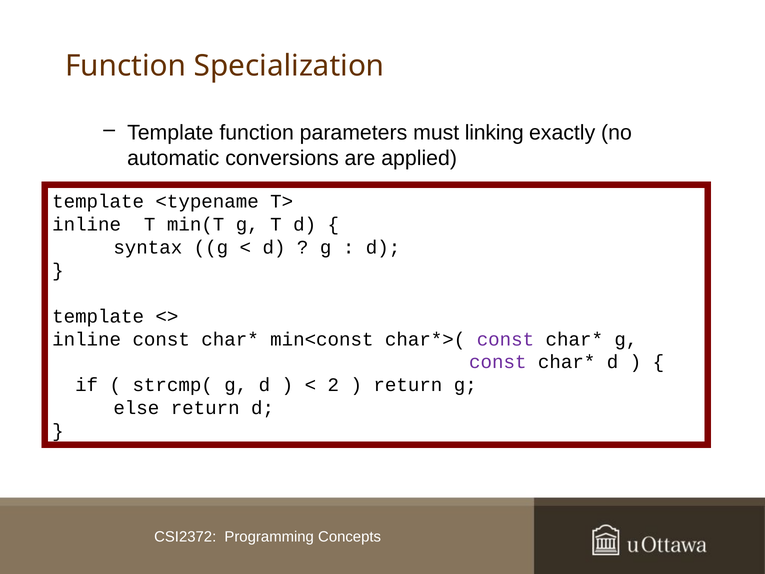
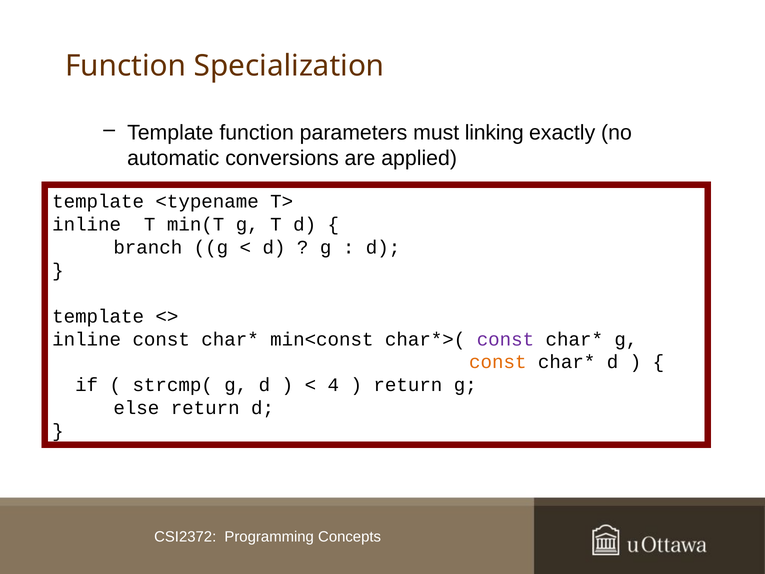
syntax: syntax -> branch (148, 247)
const colour: purple -> orange (498, 362)
2: 2 -> 4 (333, 385)
